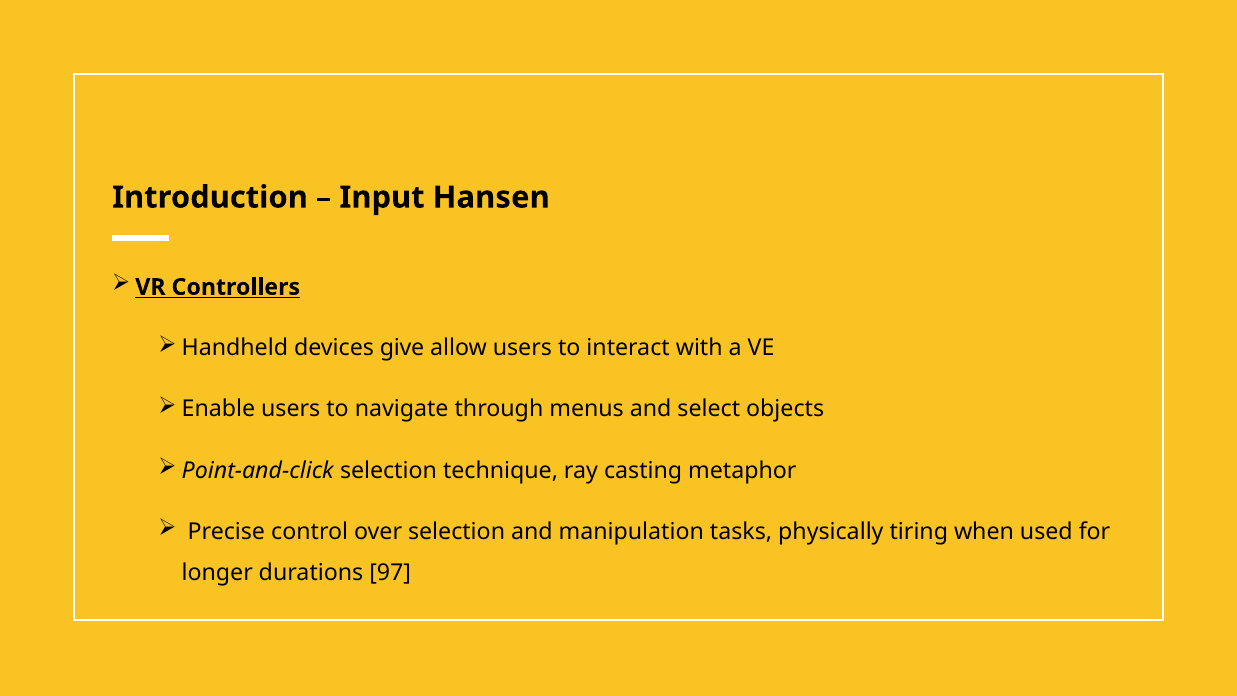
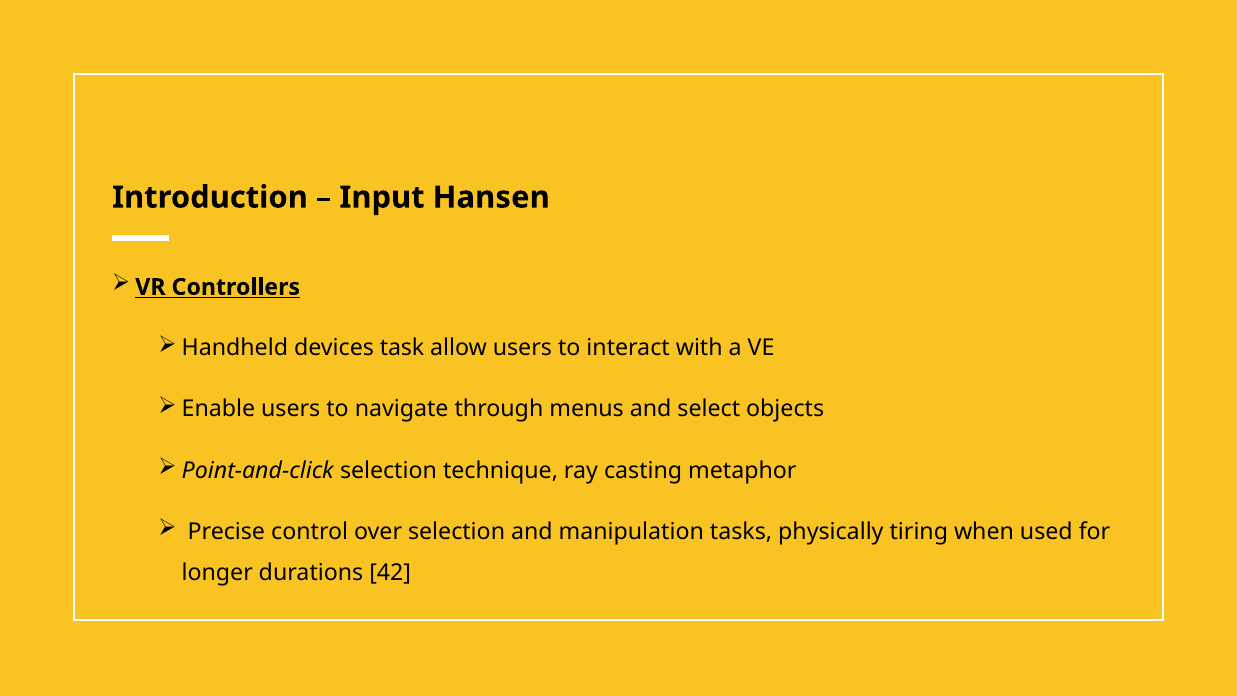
give: give -> task (402, 348)
97: 97 -> 42 (390, 573)
